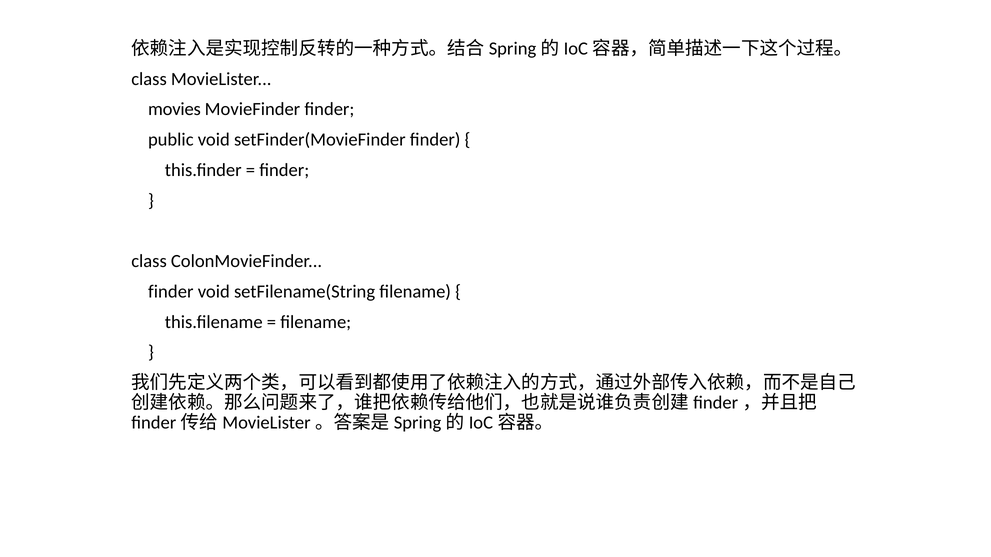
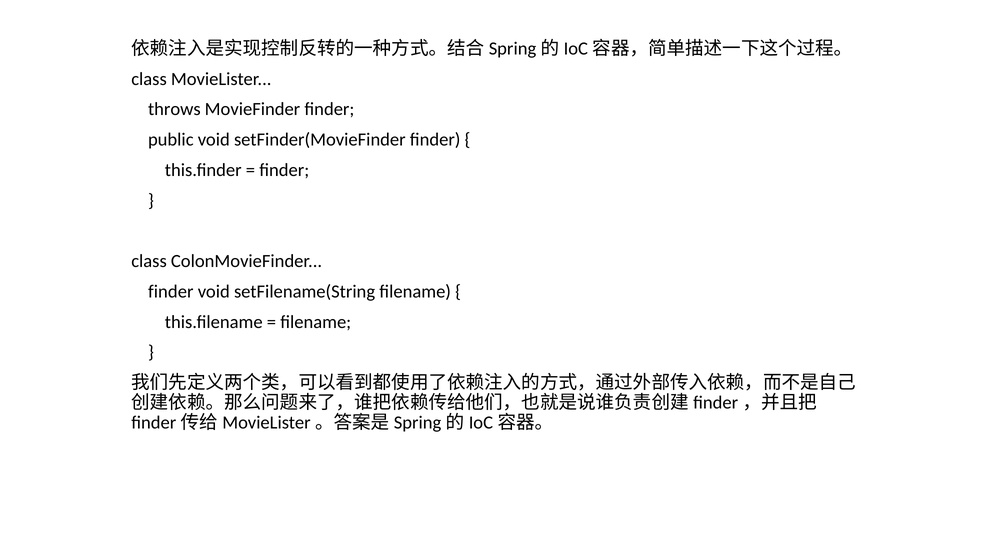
movies: movies -> throws (174, 109)
